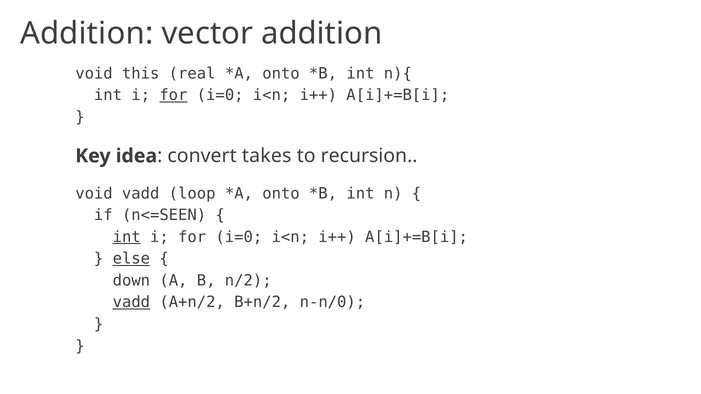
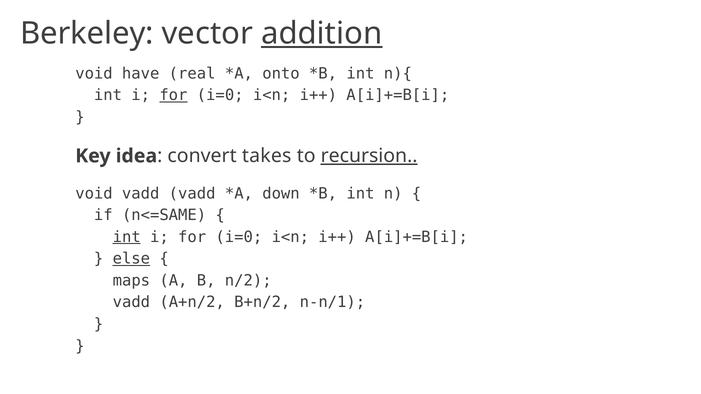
Addition: Addition -> Berkeley (87, 34)
addition underline: none -> present (322, 34)
this: this -> have (141, 74)
recursion underline: none -> present (369, 156)
vadd loop: loop -> vadd (192, 194)
onto: onto -> down (281, 194)
n<=SEEN: n<=SEEN -> n<=SAME (164, 215)
down: down -> maps (131, 281)
vadd underline: present -> none (131, 303)
n-n/0: n-n/0 -> n-n/1 (332, 303)
